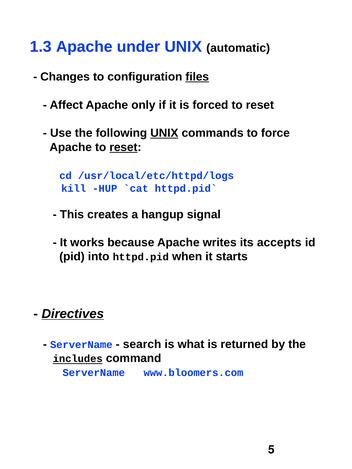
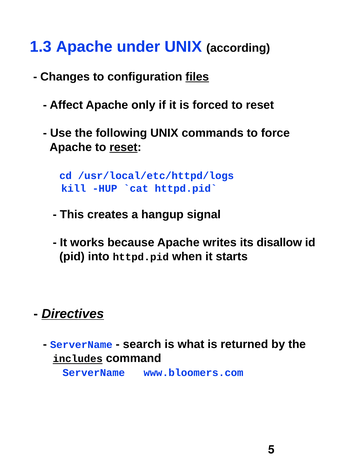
automatic: automatic -> according (238, 48)
UNIX underline: present -> none (164, 133)
accepts: accepts -> disallow (279, 243)
